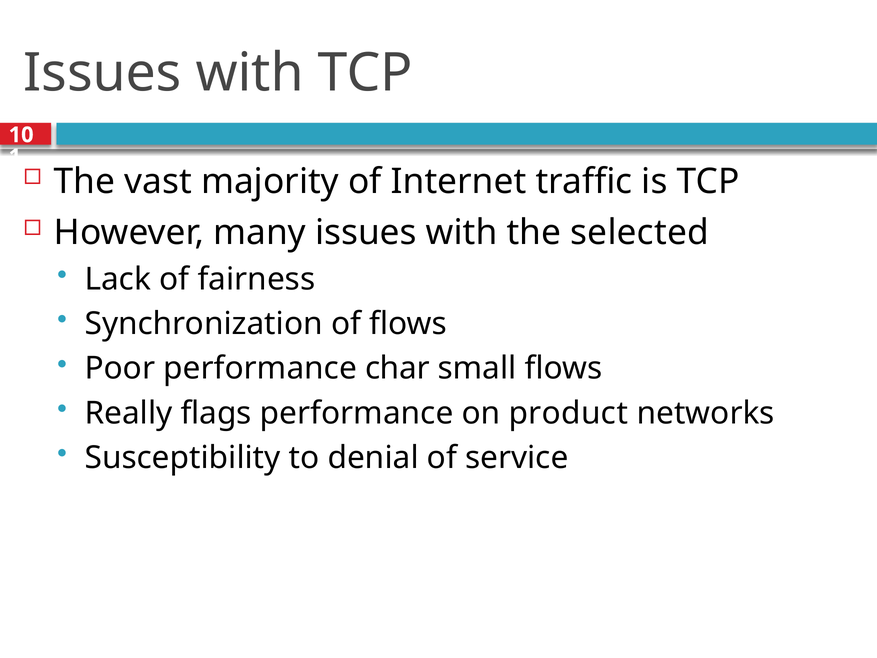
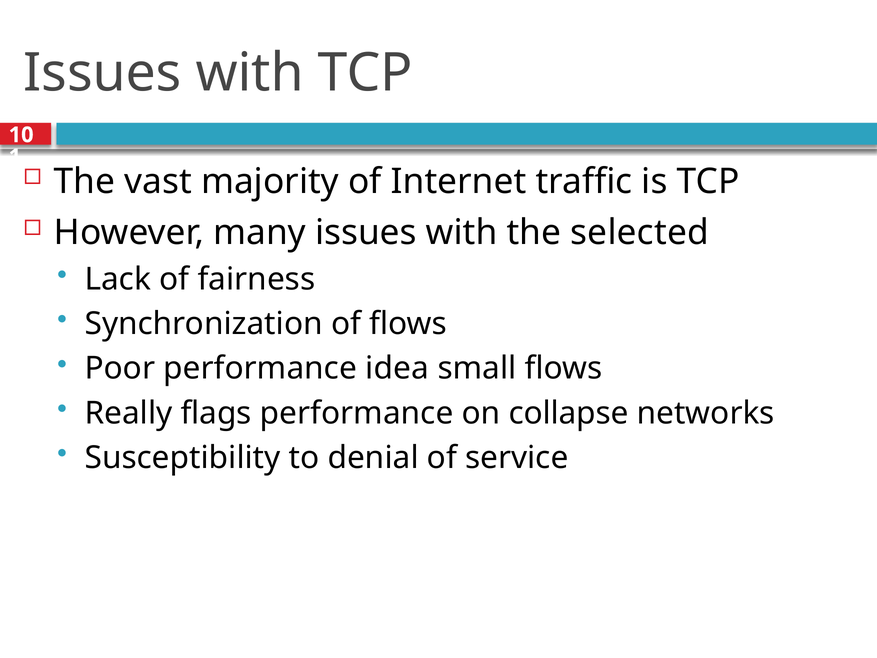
char: char -> idea (397, 368)
product: product -> collapse (569, 413)
